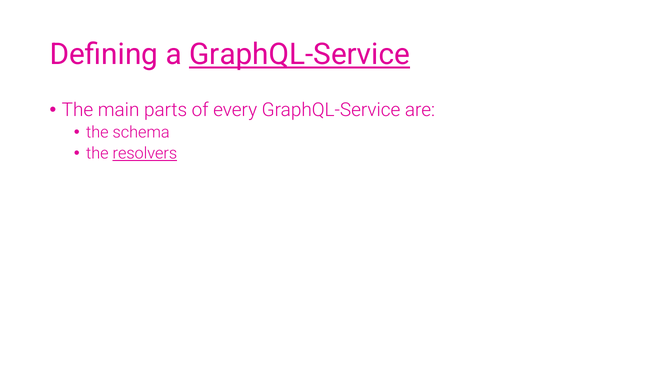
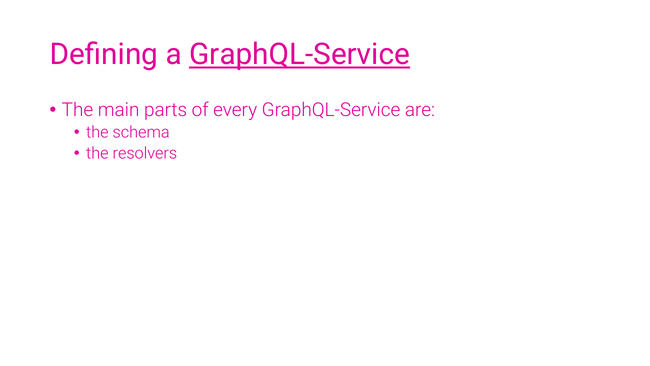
resolvers underline: present -> none (145, 153)
